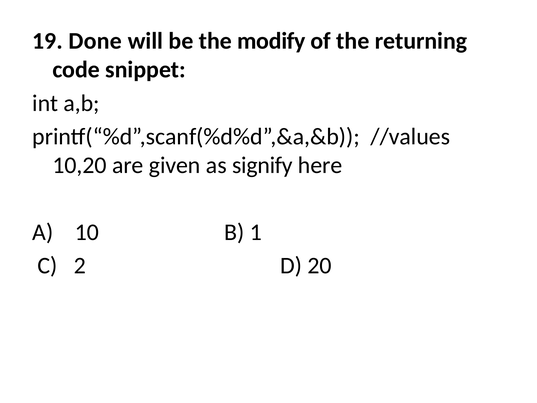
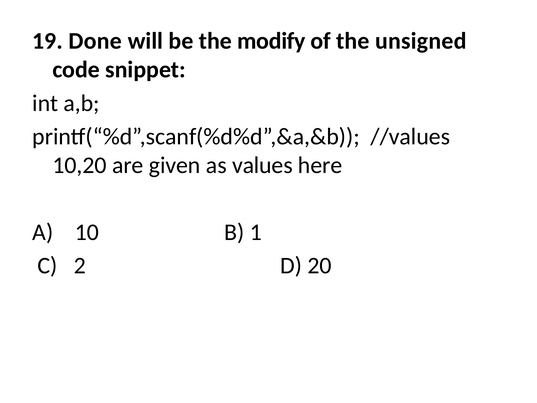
returning: returning -> unsigned (421, 41)
signify: signify -> values (262, 165)
